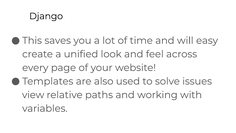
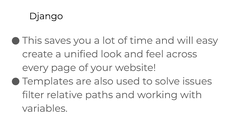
view: view -> filter (33, 95)
